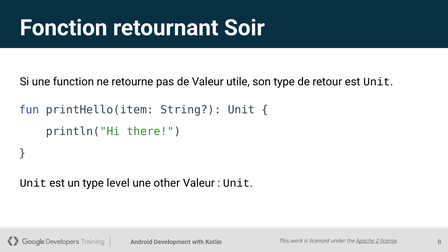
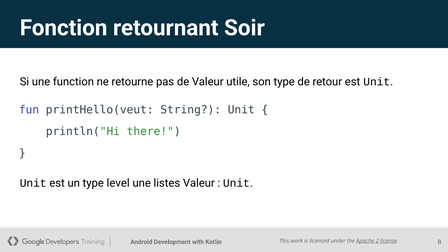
printHello(item: printHello(item -> printHello(veut (100, 110)
other: other -> listes (167, 183)
